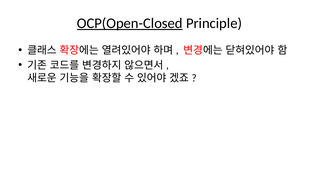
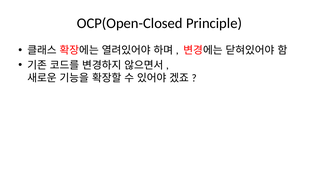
OCP(Open-Closed underline: present -> none (130, 23)
